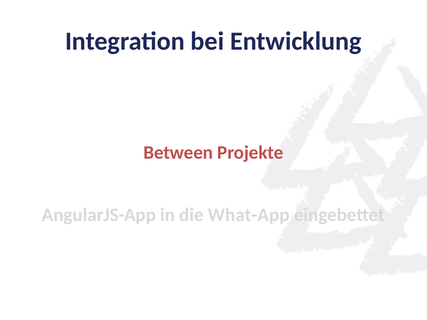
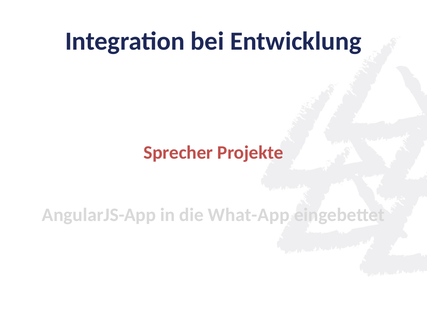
Between: Between -> Sprecher (178, 153)
